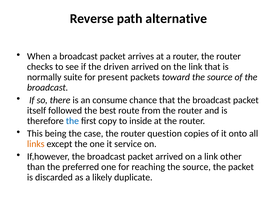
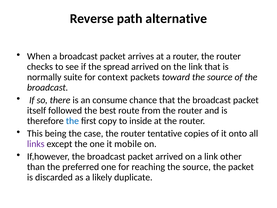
driven: driven -> spread (116, 67)
present: present -> context (113, 77)
question: question -> tentative (165, 133)
links colour: orange -> purple (36, 144)
service: service -> mobile (128, 144)
